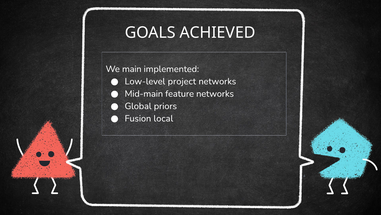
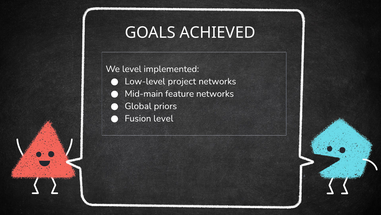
We main: main -> level (132, 69)
Fusion local: local -> level (163, 118)
